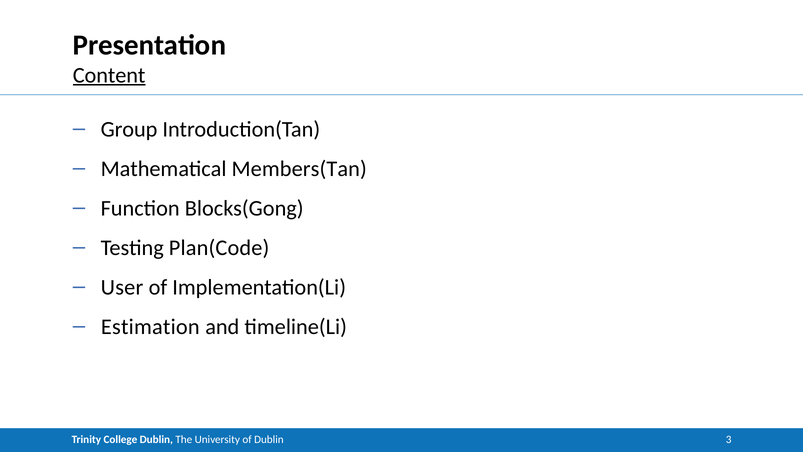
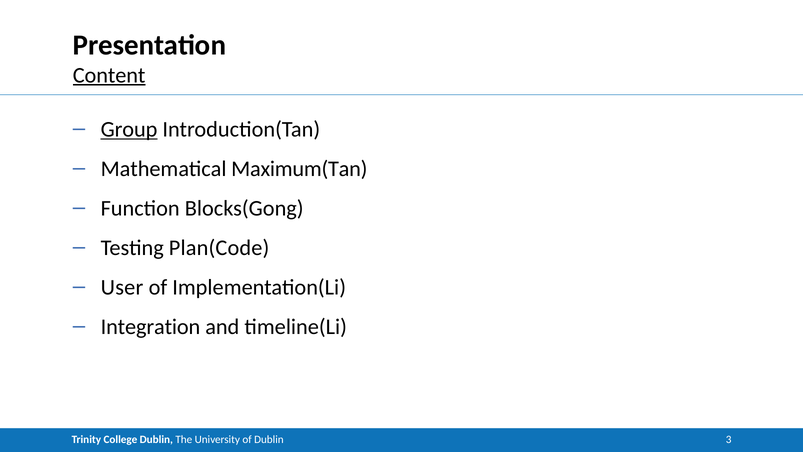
Group underline: none -> present (129, 129)
Members(Tan: Members(Tan -> Maximum(Tan (299, 169)
Estimation: Estimation -> Integration (150, 326)
